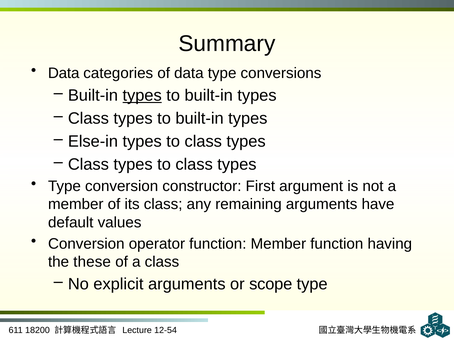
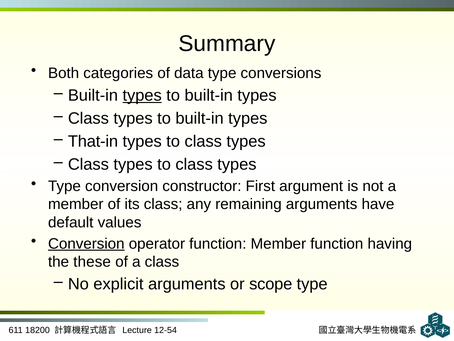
Data: Data -> Both (64, 73)
Else-in: Else-in -> That-in (93, 141)
Conversion underline: none -> present (86, 243)
